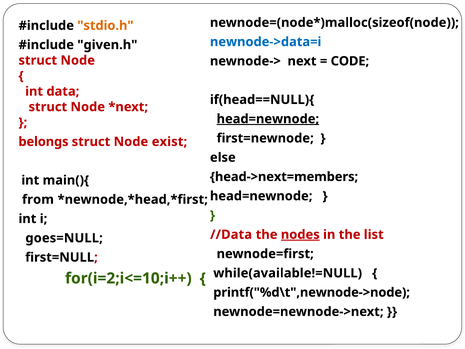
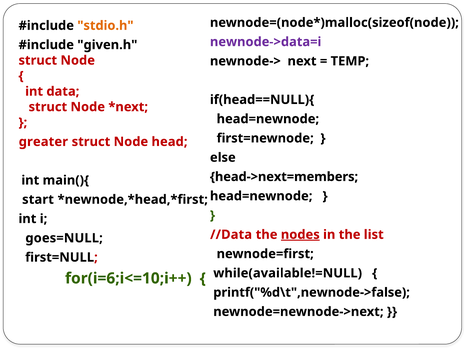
newnode->data=i colour: blue -> purple (266, 42)
CODE: CODE -> TEMP (350, 61)
head=newnode underline: present -> none (268, 119)
belongs: belongs -> greater (43, 142)
exist: exist -> head (170, 142)
from: from -> start (38, 199)
for(i=2;i<=10;i++: for(i=2;i<=10;i++ -> for(i=6;i<=10;i++ (128, 278)
printf("%d\t",newnode->node: printf("%d\t",newnode->node -> printf("%d\t",newnode->false (312, 292)
